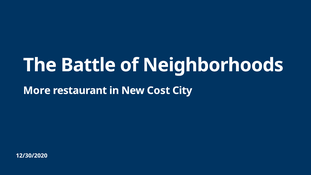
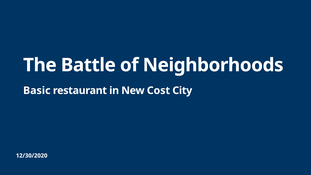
More: More -> Basic (37, 90)
